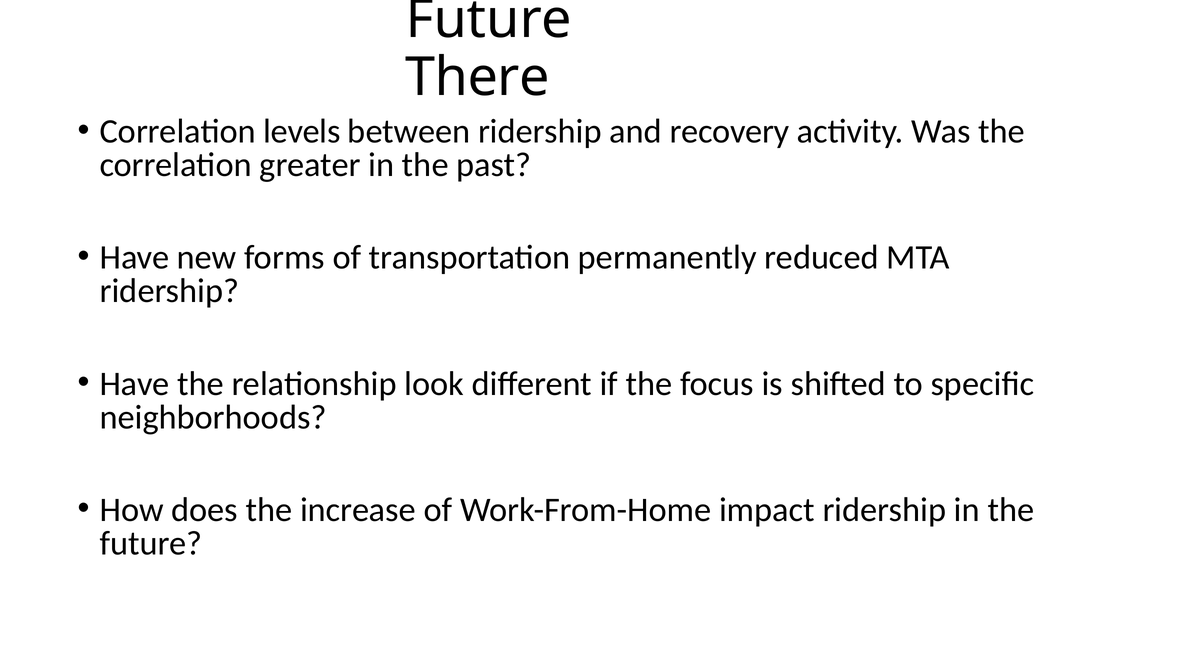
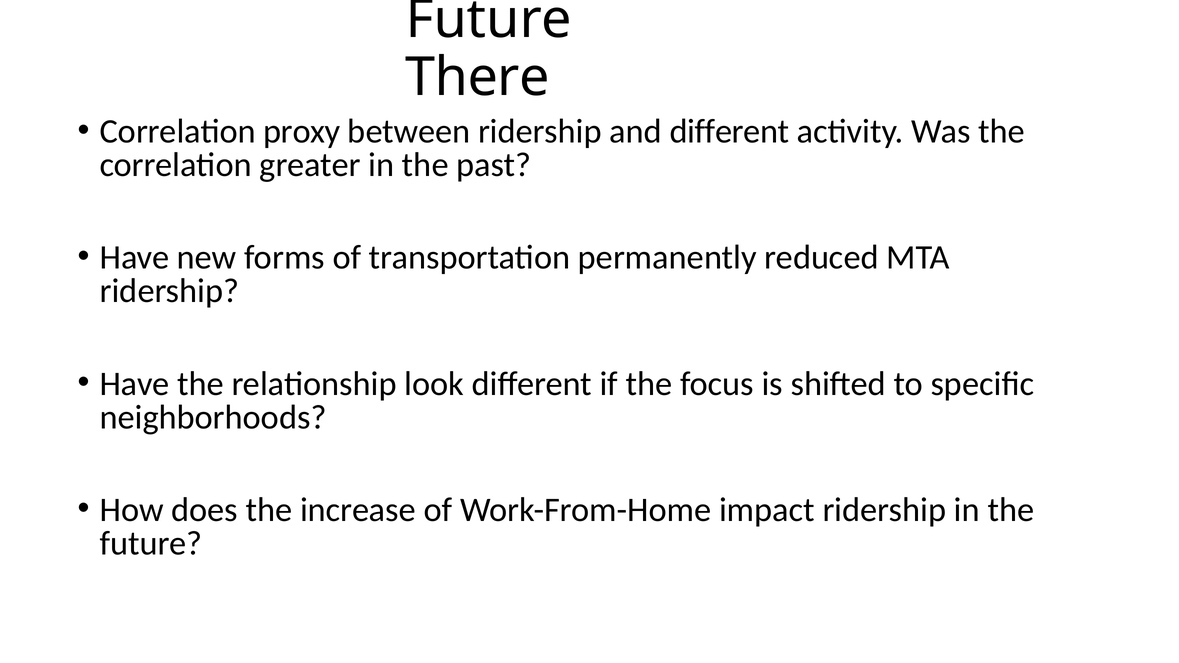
levels: levels -> proxy (302, 132)
and recovery: recovery -> different (729, 132)
